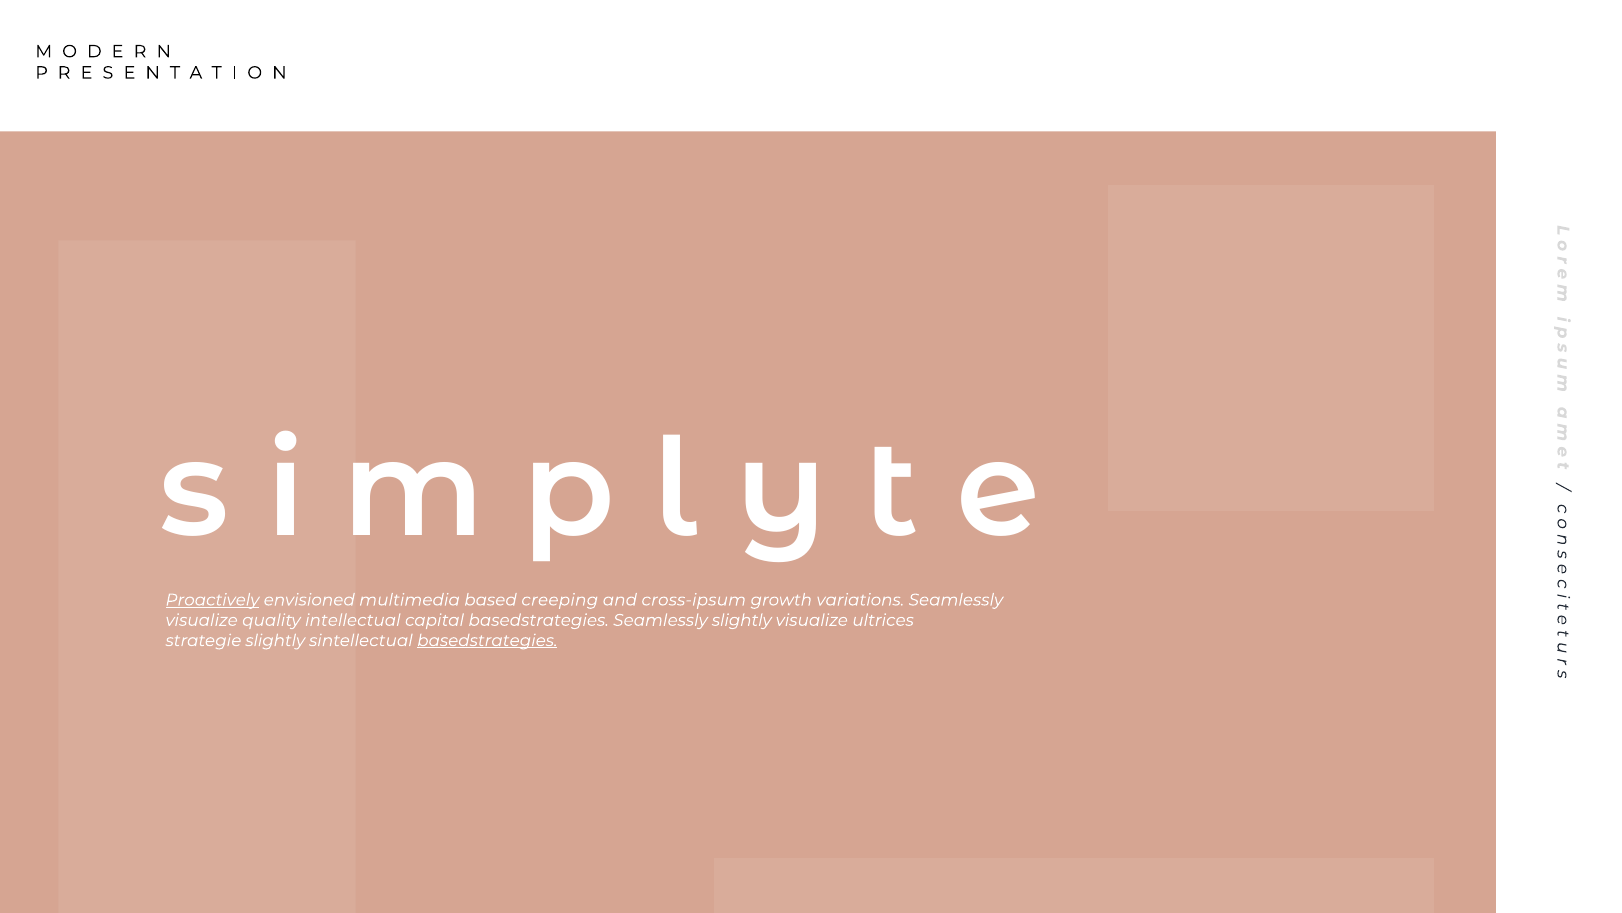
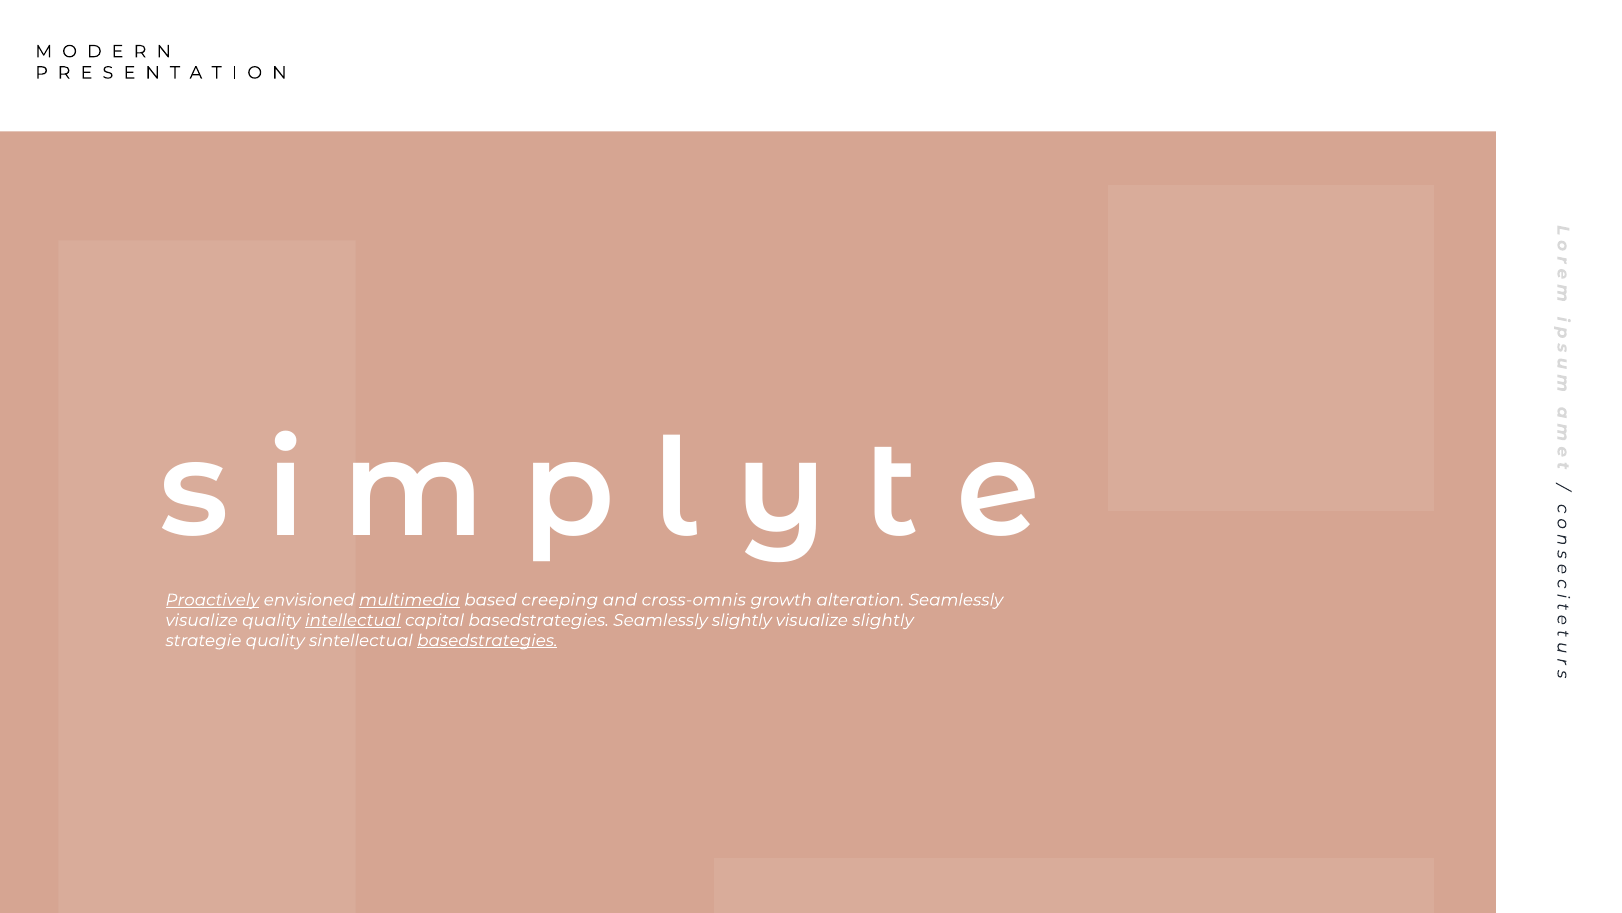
multimedia underline: none -> present (410, 600)
cross-ipsum: cross-ipsum -> cross-omnis (694, 600)
variations: variations -> alteration (860, 600)
intellectual underline: none -> present (353, 620)
visualize ultrices: ultrices -> slightly (883, 620)
strategie slightly: slightly -> quality (275, 640)
